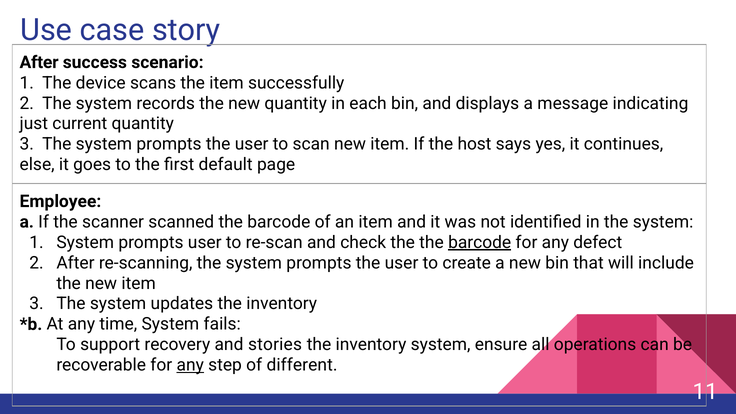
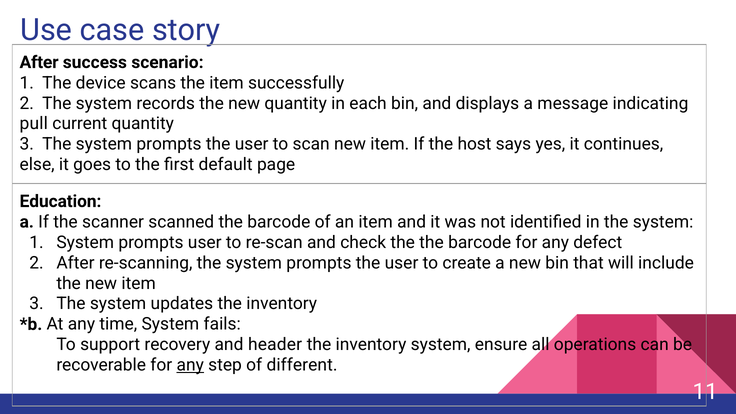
just: just -> pull (34, 124)
Employee: Employee -> Education (60, 201)
barcode underline: present -> none (480, 242)
stories: stories -> header (275, 345)
